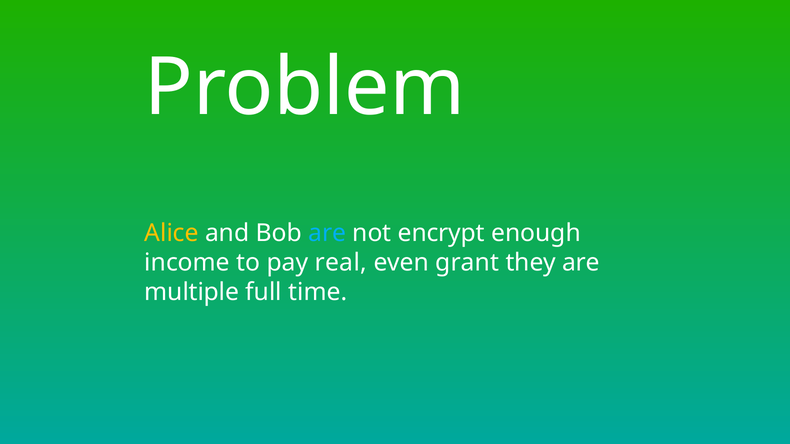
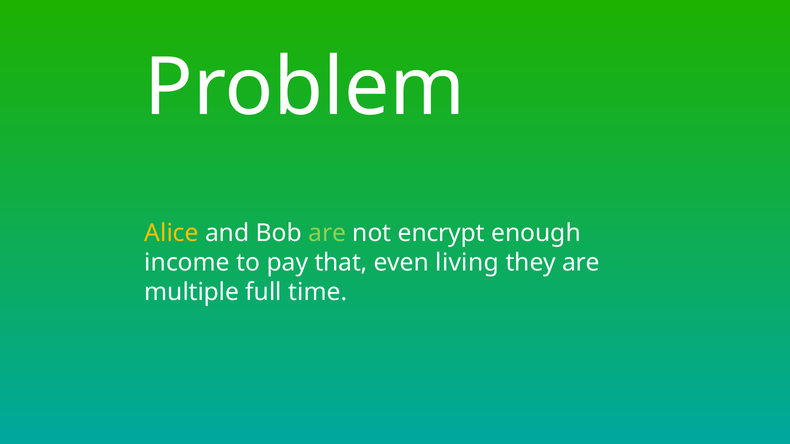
are colour: light blue -> light green (327, 233)
real: real -> that (341, 263)
grant: grant -> living (467, 263)
